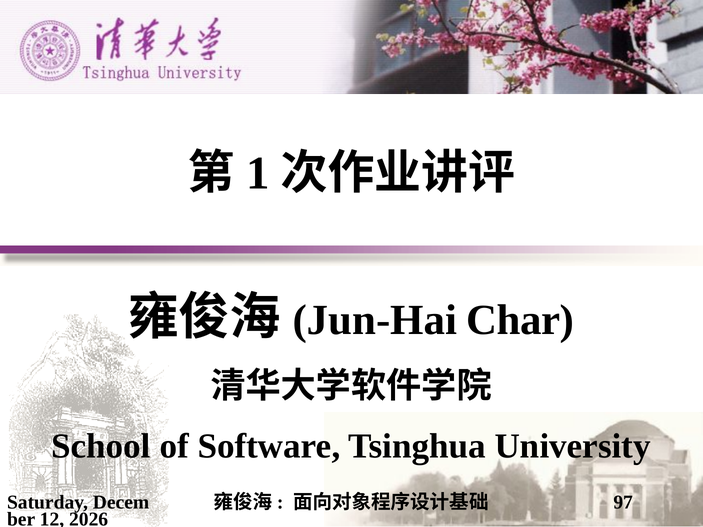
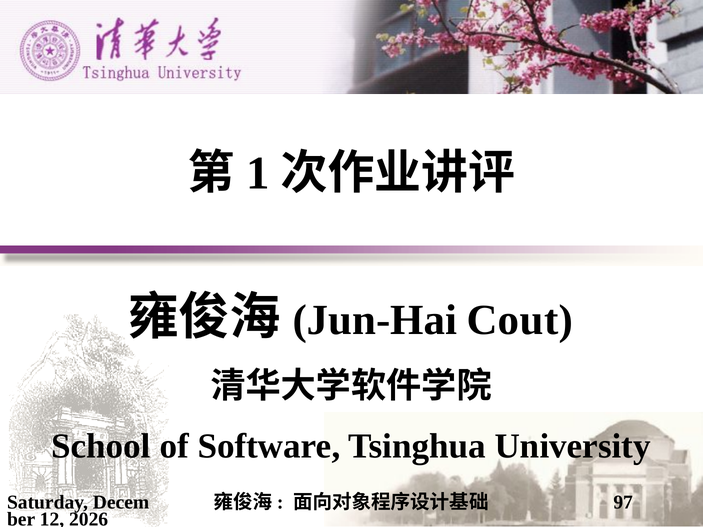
Char: Char -> Cout (520, 320)
